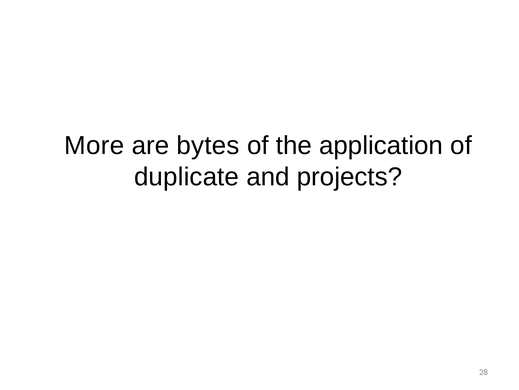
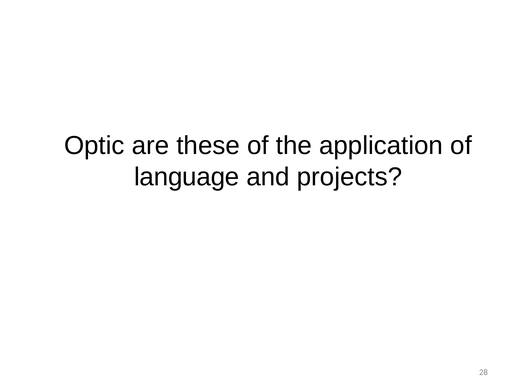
More: More -> Optic (94, 145)
bytes: bytes -> these (208, 145)
duplicate: duplicate -> language (187, 177)
